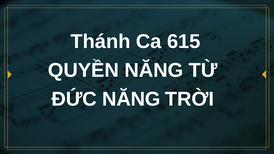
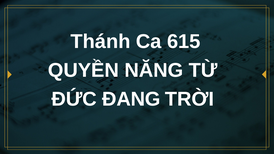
ĐỨC NĂNG: NĂNG -> ĐANG (131, 99)
